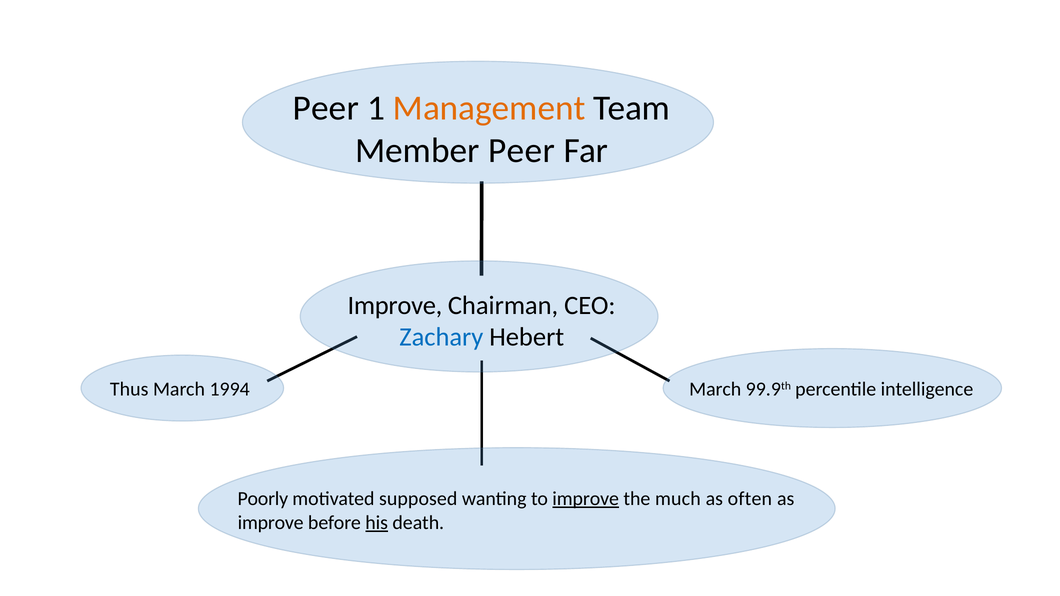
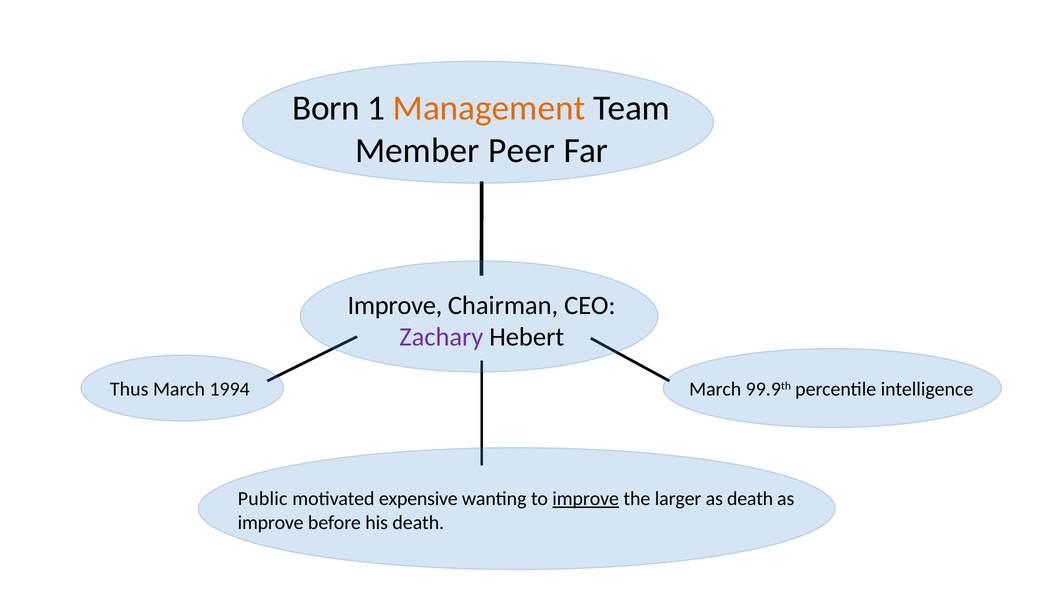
Peer: Peer -> Born (326, 108)
Zachary colour: blue -> purple (441, 337)
Poorly: Poorly -> Public (263, 499)
supposed: supposed -> expensive (418, 499)
much: much -> larger (678, 499)
as often: often -> death (750, 499)
his underline: present -> none (377, 523)
